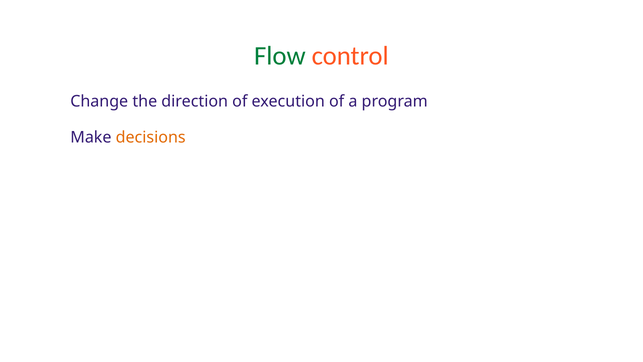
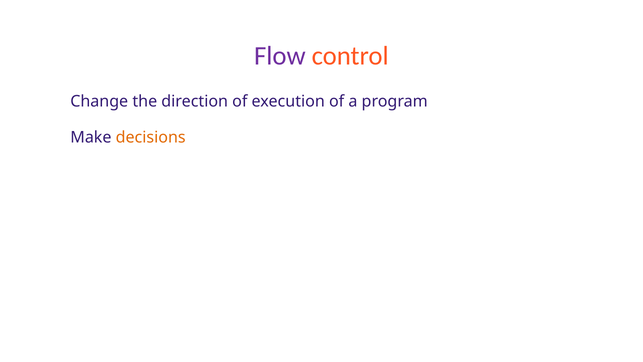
Flow colour: green -> purple (280, 56)
